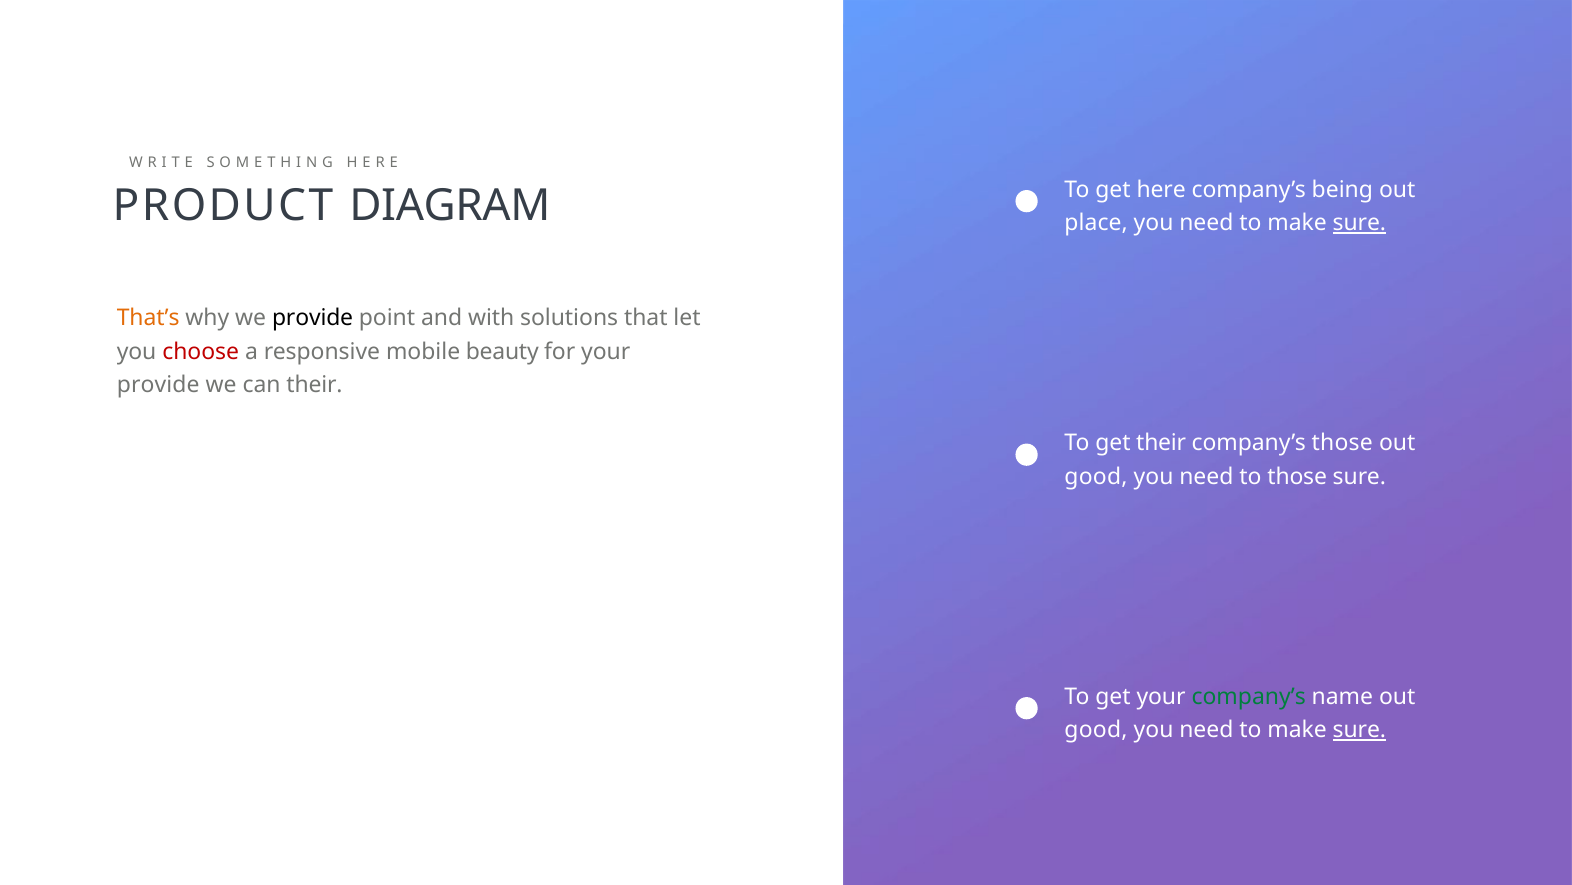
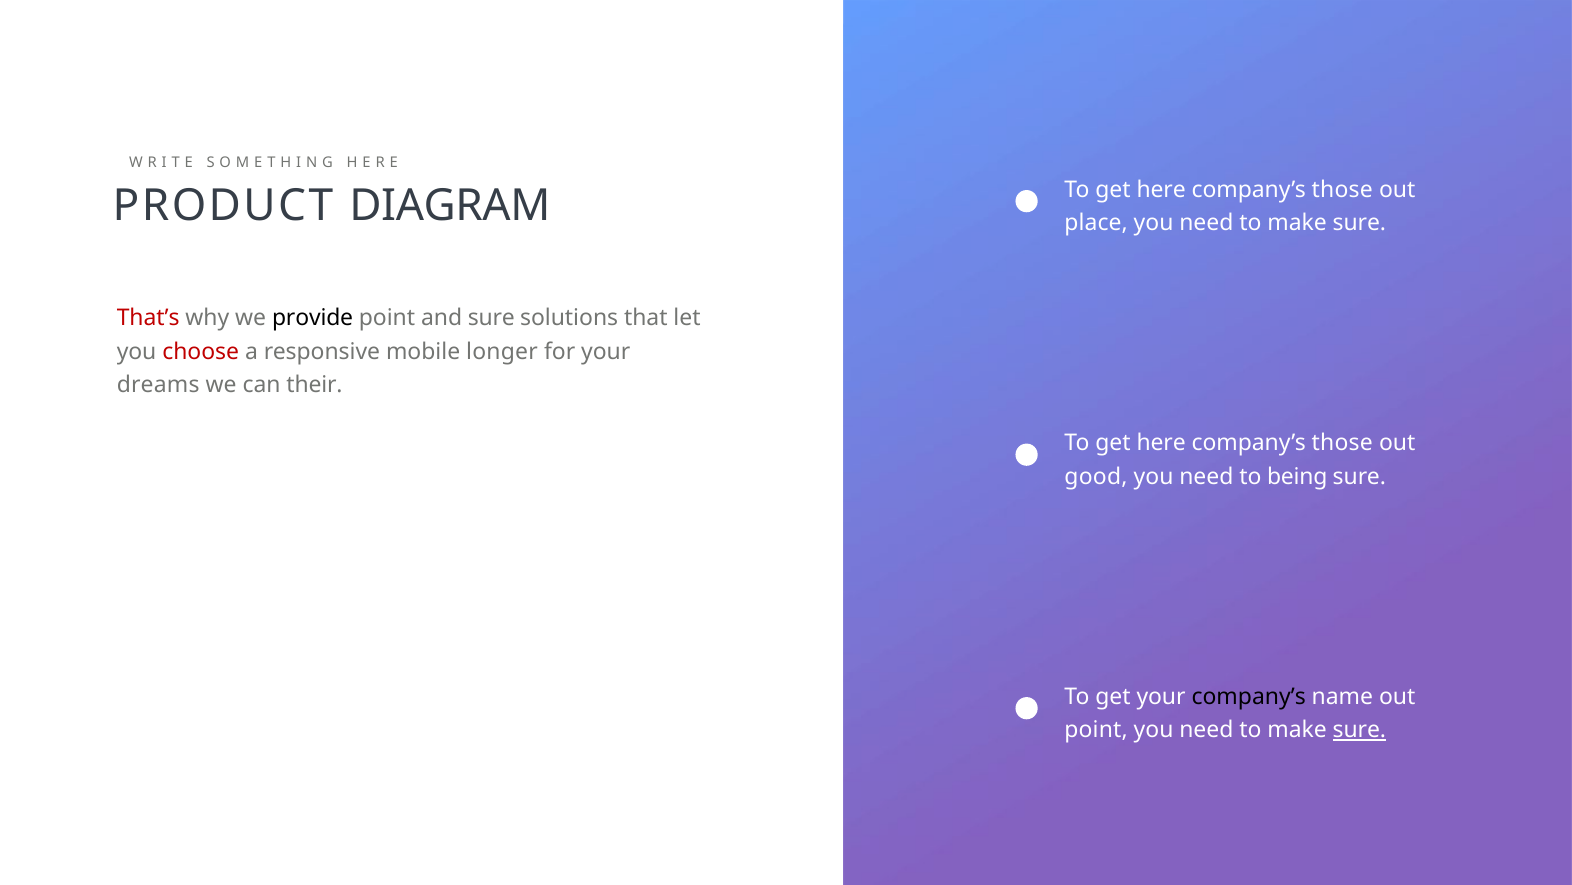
being: being -> those (1342, 190)
sure underline: present -> none (1359, 223)
That’s colour: orange -> red (148, 318)
and with: with -> sure (491, 318)
beauty: beauty -> longer (502, 351)
provide: provide -> dreams (158, 385)
their: their -> here (1161, 443)
to those: those -> being (1297, 476)
company’s colour: green -> black (1249, 696)
good: good -> point (1096, 730)
